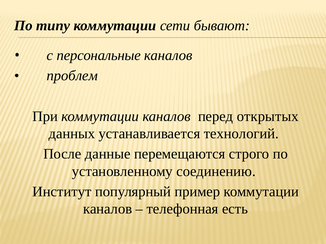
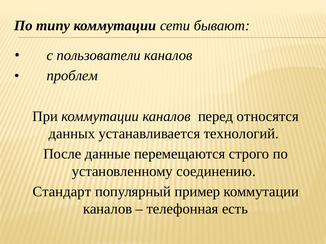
персональные: персональные -> пользователи (99, 56)
открытых: открытых -> относятся (268, 116)
Институт: Институт -> Стандарт (62, 192)
